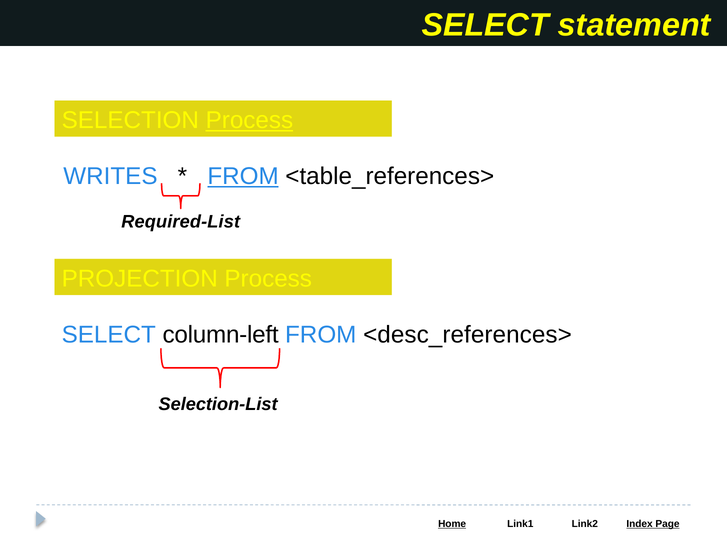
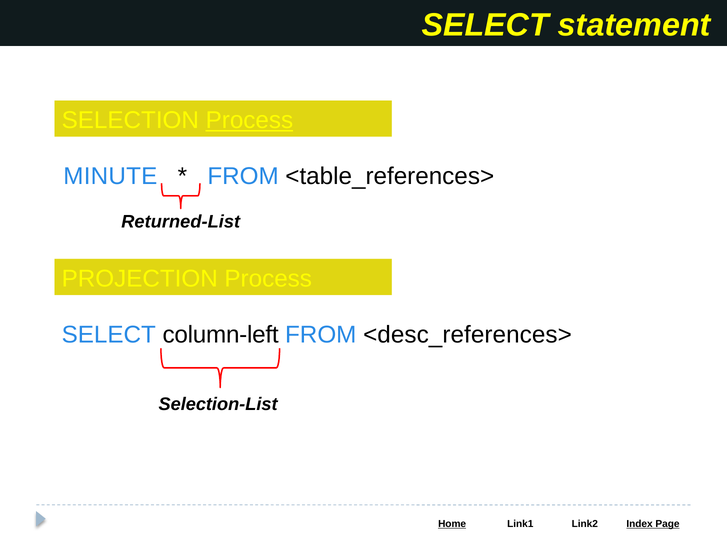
WRITES: WRITES -> MINUTE (110, 176)
FROM underline: present -> none (243, 176)
Required-List: Required-List -> Returned-List (181, 222)
